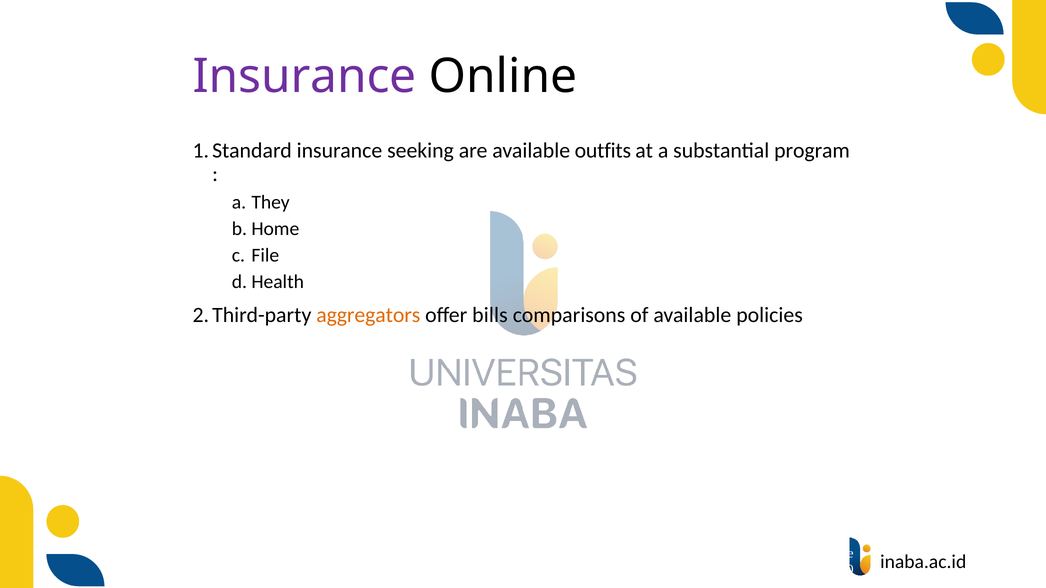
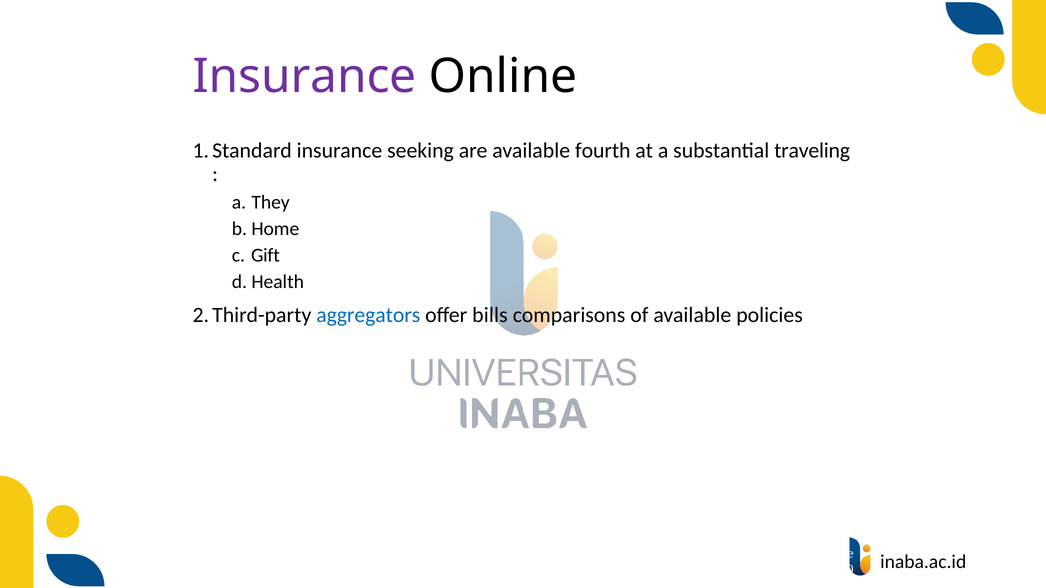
outfits: outfits -> fourth (603, 151)
program: program -> traveling (812, 151)
File: File -> Gift (265, 255)
aggregators colour: orange -> blue (368, 315)
